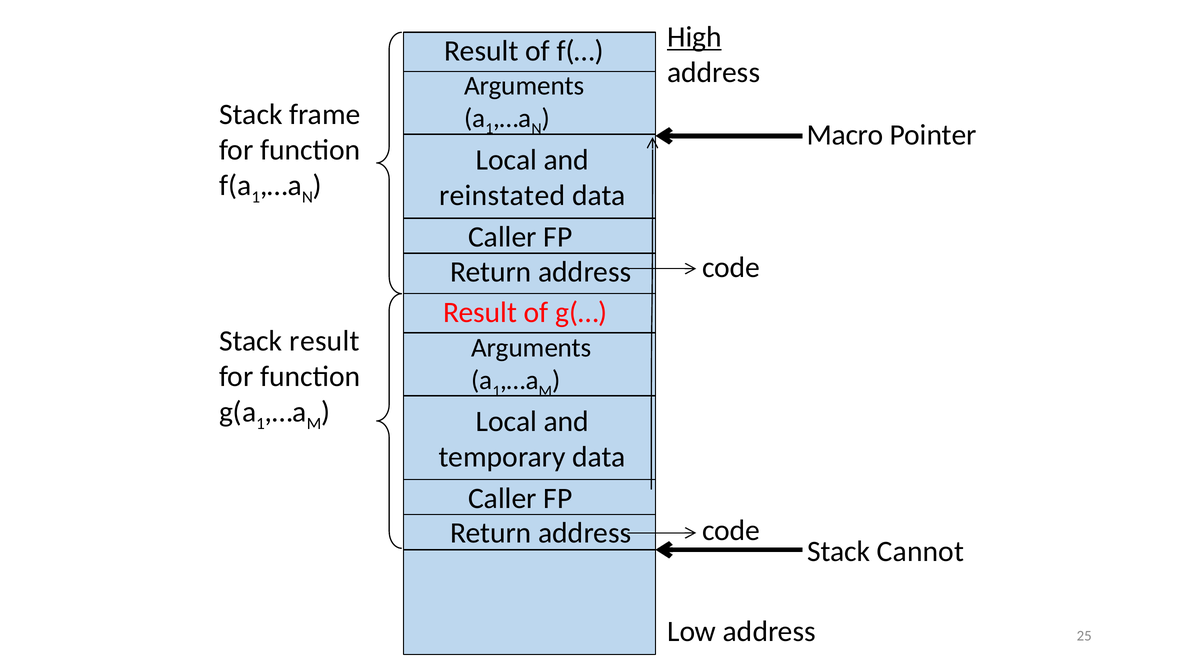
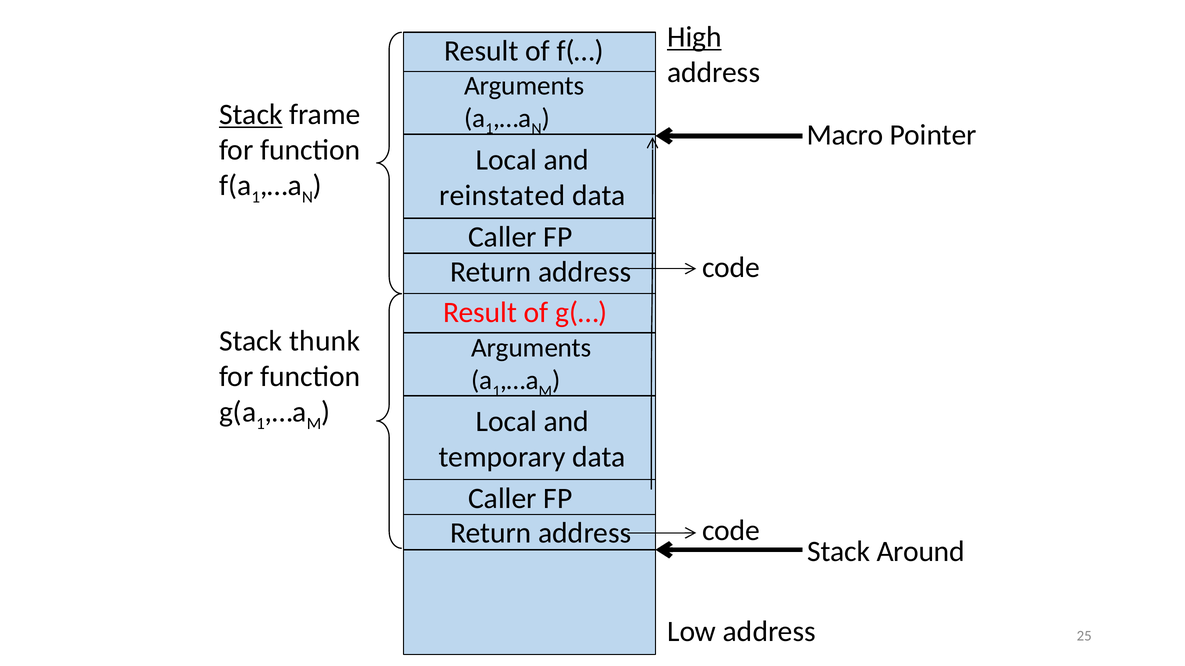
Stack underline: none -> present (251, 115)
Stack result: result -> thunk (325, 341)
Cannot: Cannot -> Around (921, 552)
